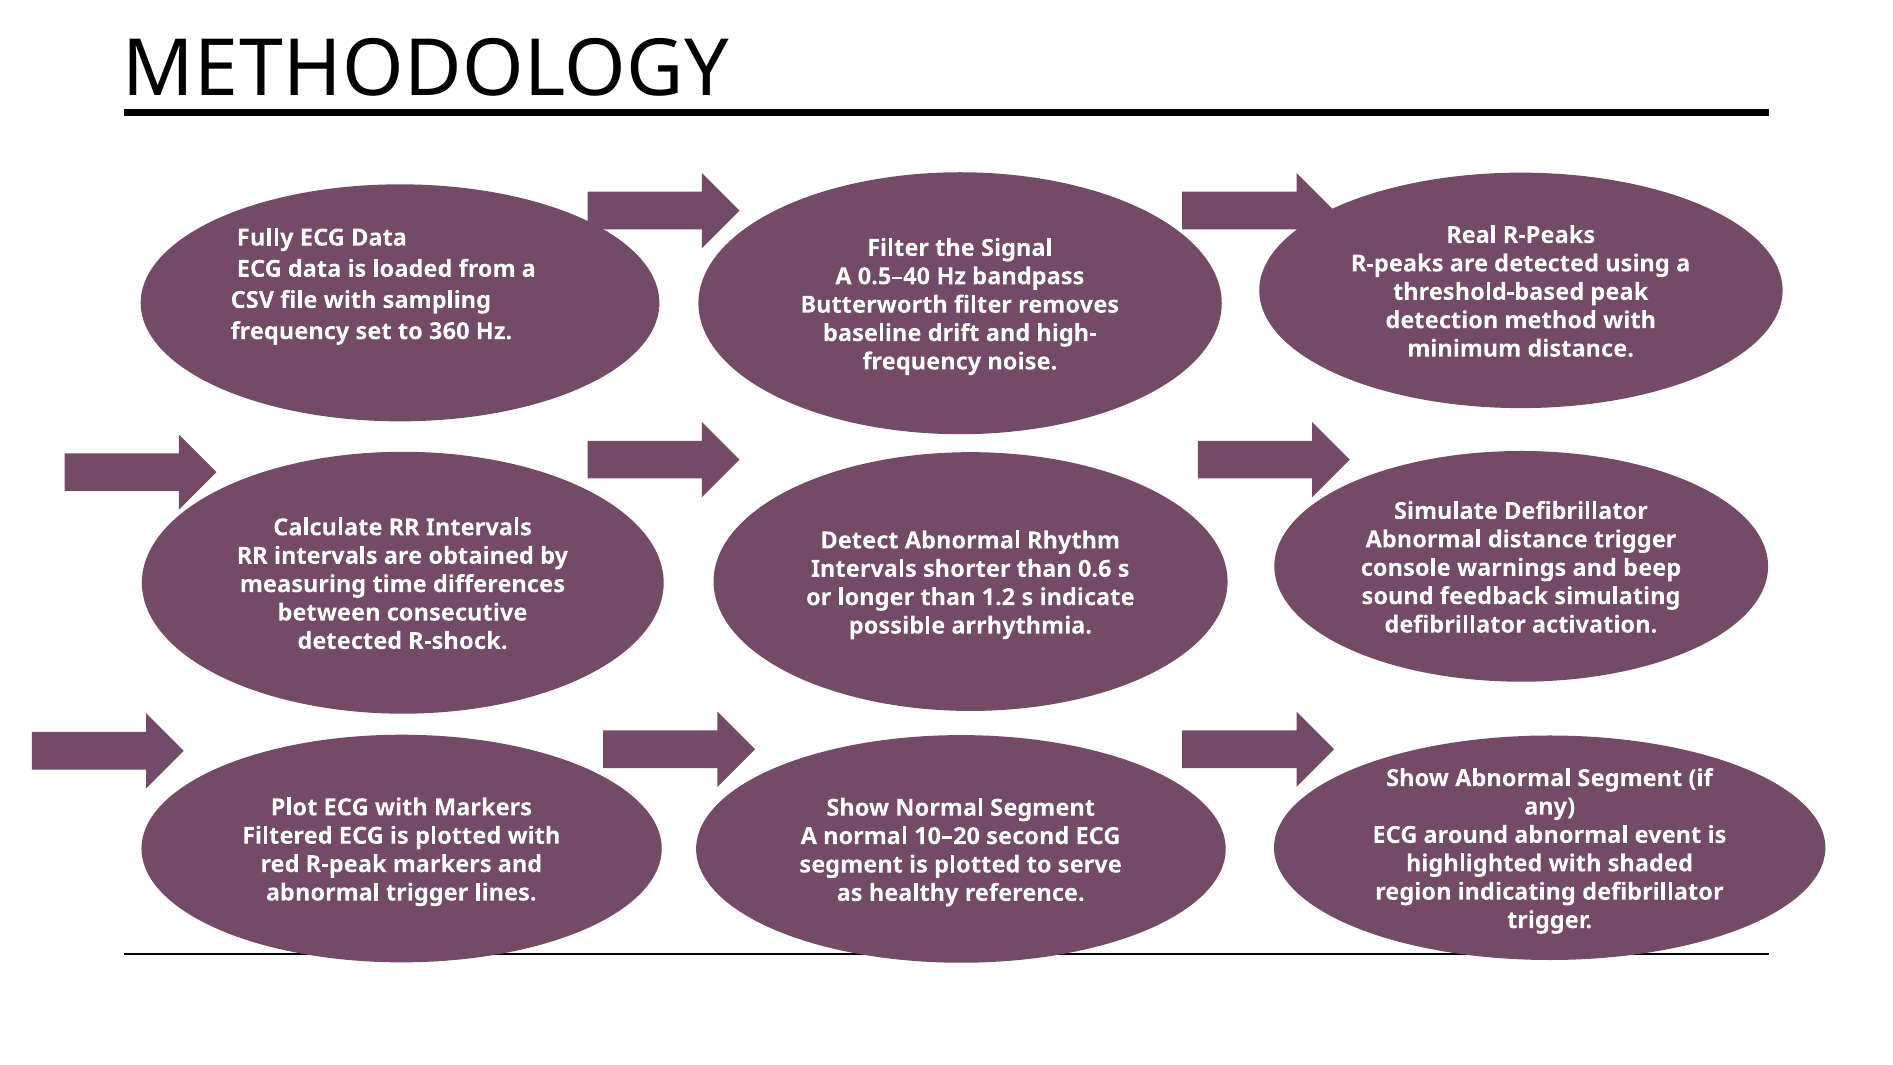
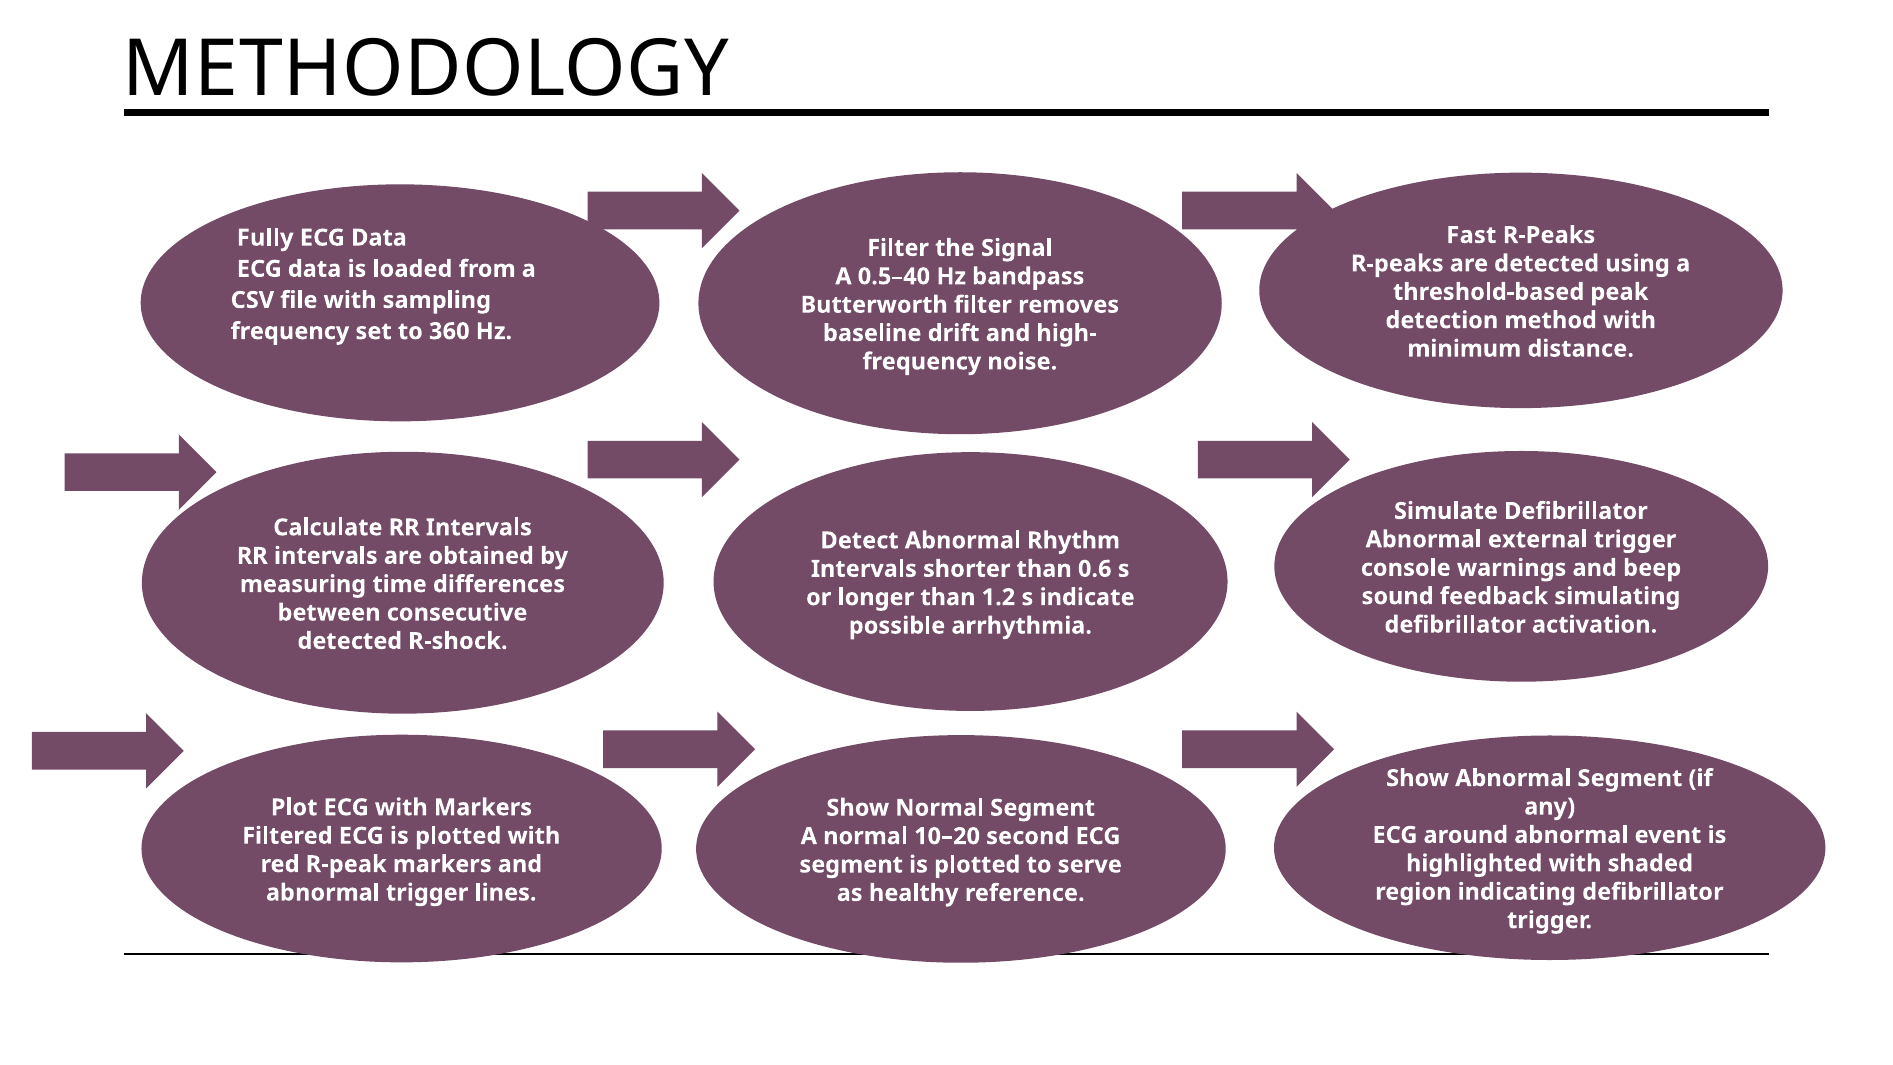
Real: Real -> Fast (1471, 235)
Abnormal distance: distance -> external (1538, 539)
